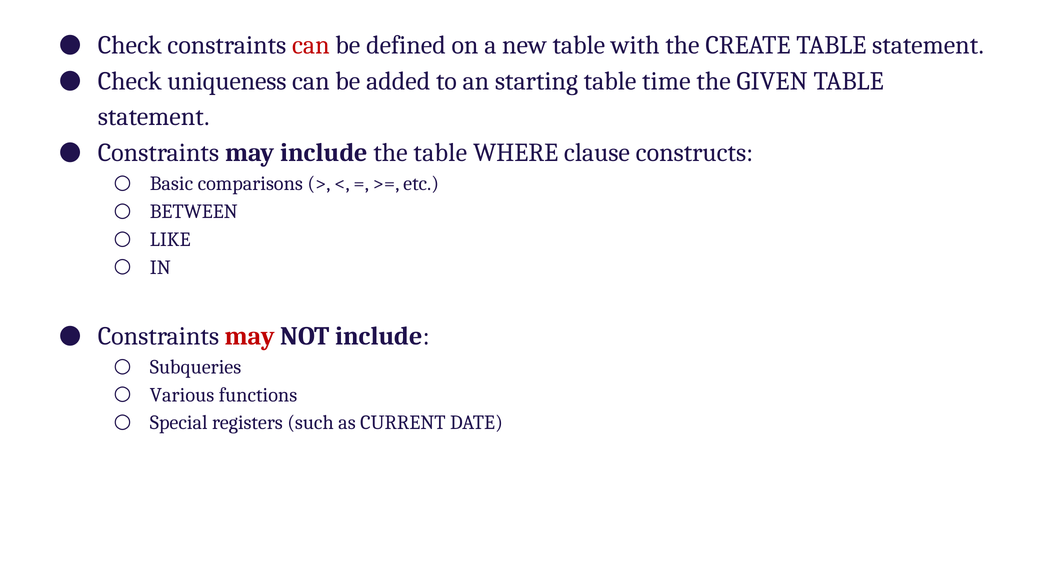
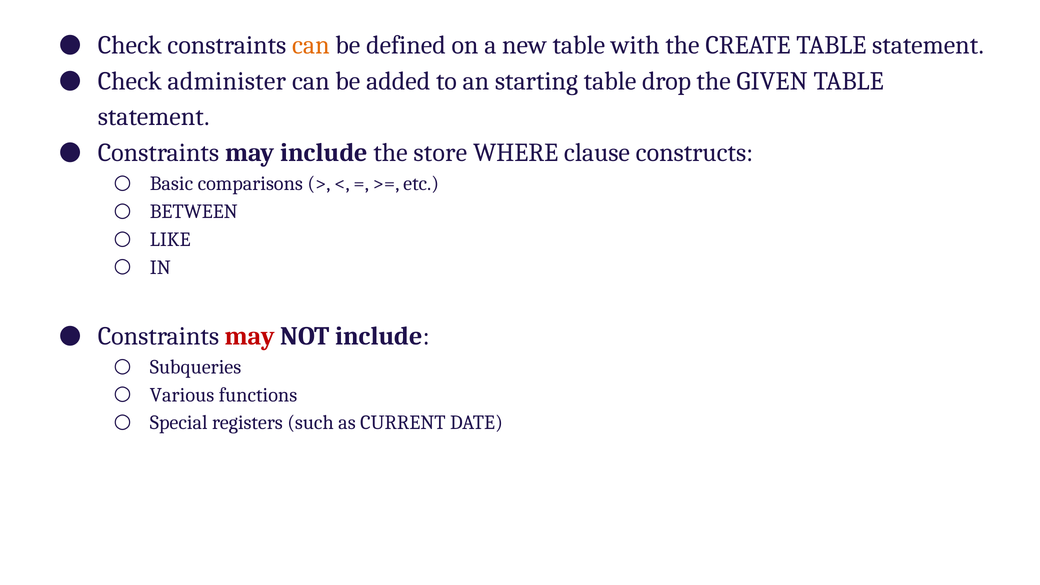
can colour: red -> orange (311, 45)
uniqueness: uniqueness -> administer (227, 81)
time: time -> drop (667, 81)
the table: table -> store (440, 153)
